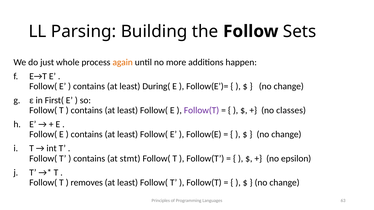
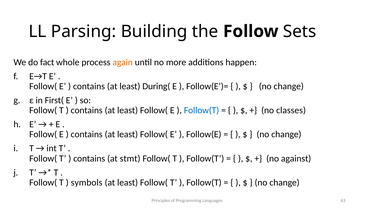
just: just -> fact (47, 62)
Follow(T colour: purple -> blue (201, 111)
epsilon: epsilon -> against (296, 159)
removes: removes -> symbols (87, 183)
